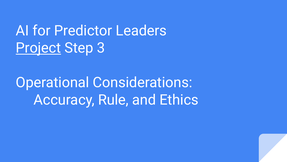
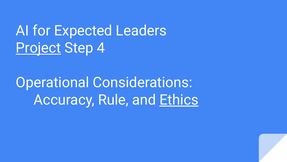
Predictor: Predictor -> Expected (83, 31)
3: 3 -> 4 (101, 48)
Ethics underline: none -> present (179, 100)
